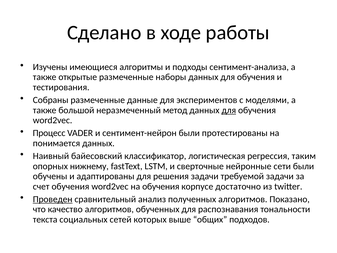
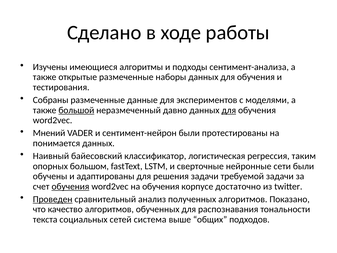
большой underline: none -> present (76, 110)
метод: метод -> давно (175, 110)
Процесс: Процесс -> Мнений (49, 133)
нижнему: нижнему -> большом (89, 166)
обучения underline: none -> present (70, 186)
которых: которых -> система (150, 219)
